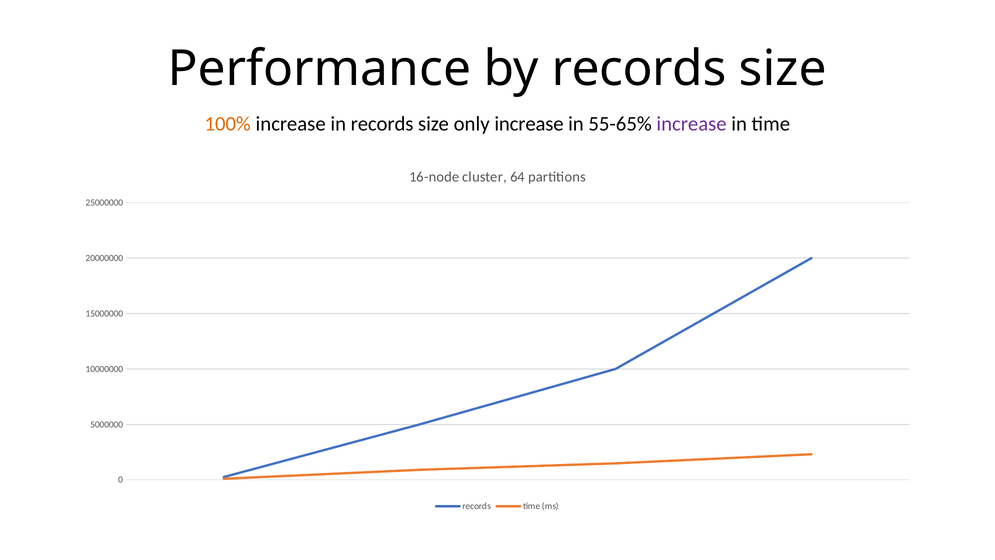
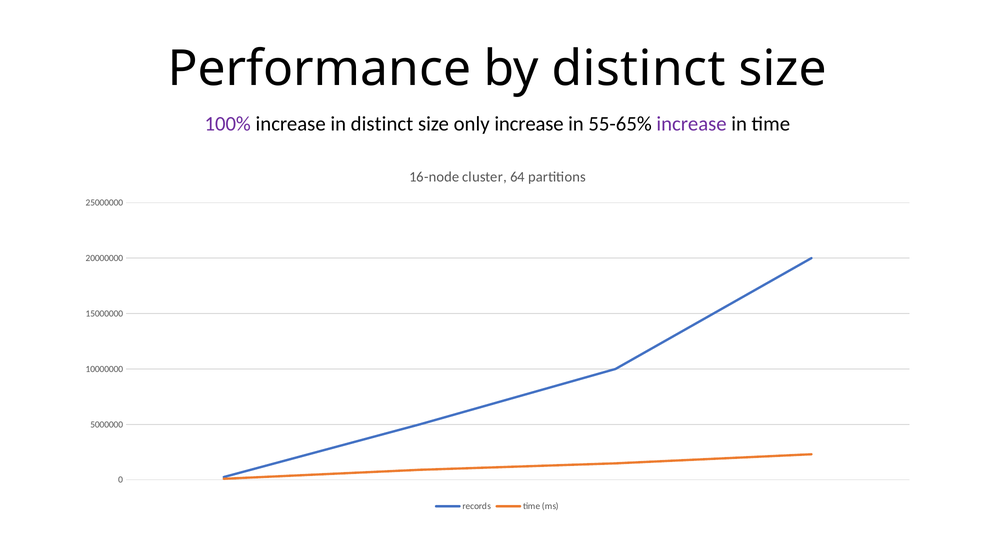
by records: records -> distinct (639, 69)
100% colour: orange -> purple (228, 124)
in records: records -> distinct (382, 124)
